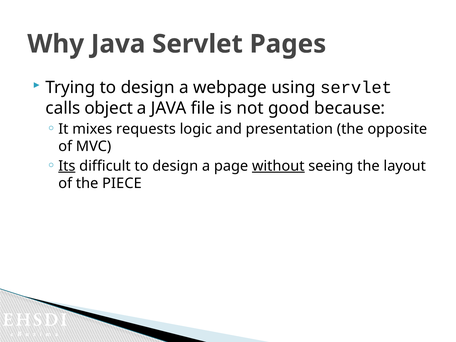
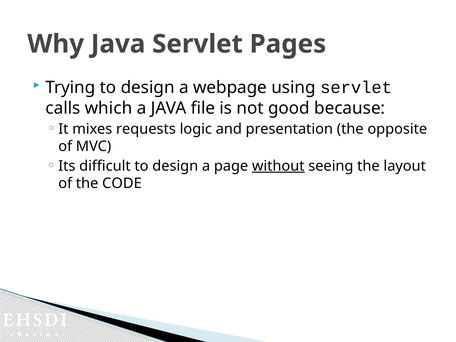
object: object -> which (109, 108)
Its underline: present -> none (67, 166)
PIECE: PIECE -> CODE (122, 183)
